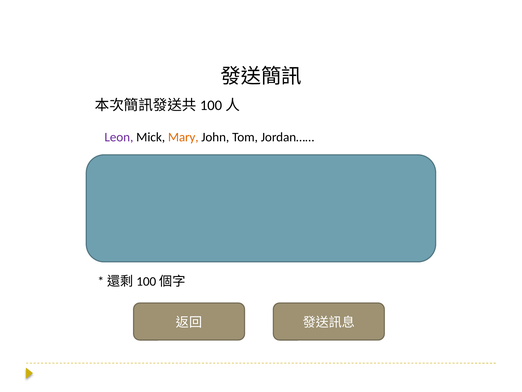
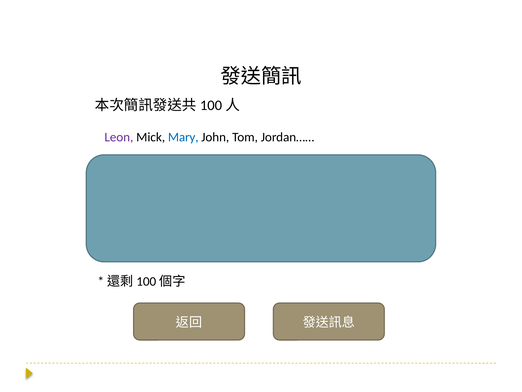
Mary colour: orange -> blue (183, 137)
